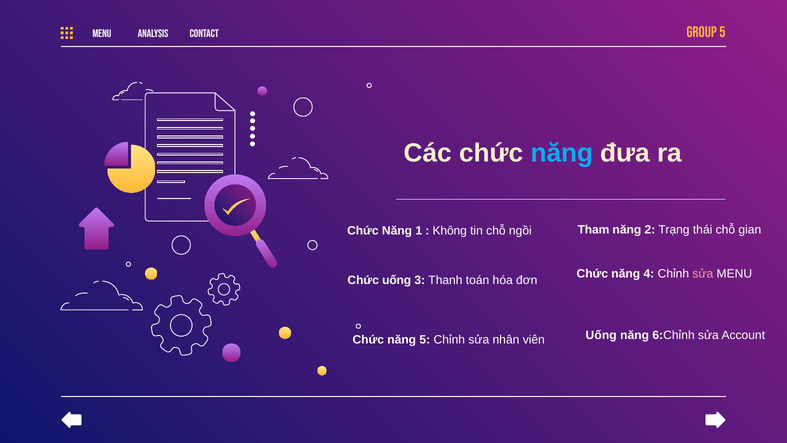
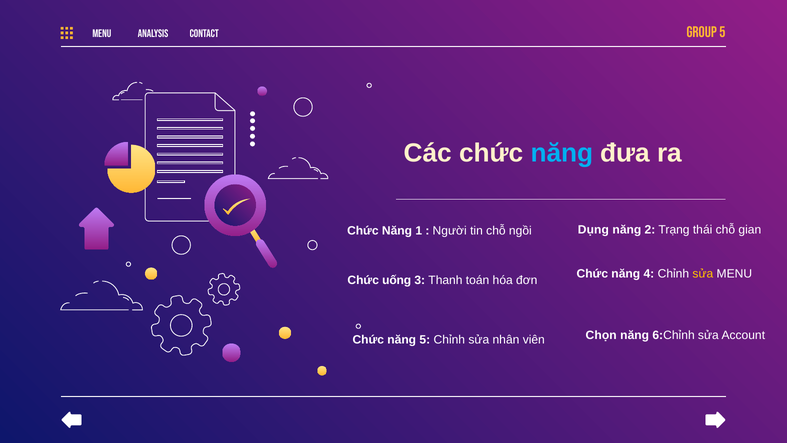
Tham: Tham -> Dụng (593, 230)
Không: Không -> Người (450, 231)
sửa colour: pink -> yellow (703, 274)
Uống: Uống -> Chọn (601, 335)
